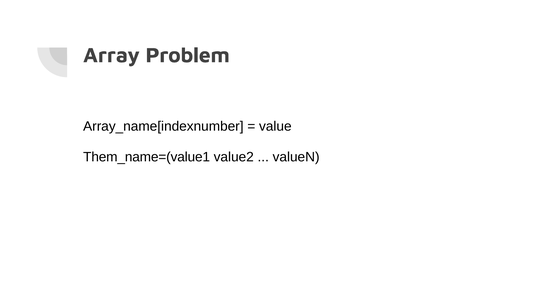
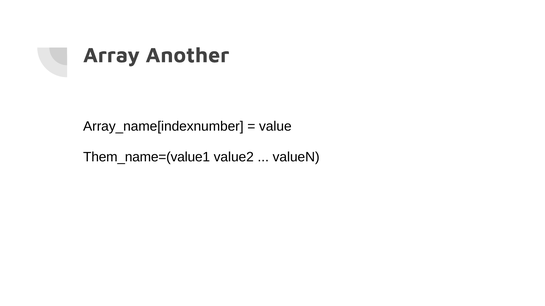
Problem: Problem -> Another (187, 55)
